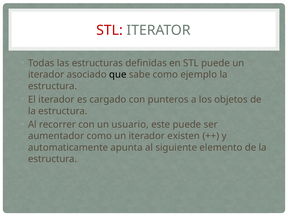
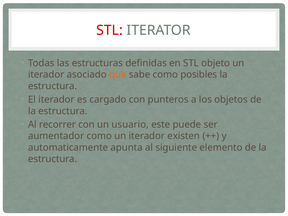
STL puede: puede -> objeto (216, 63)
que colour: black -> orange (118, 75)
ejemplo: ejemplo -> posibles (199, 75)
